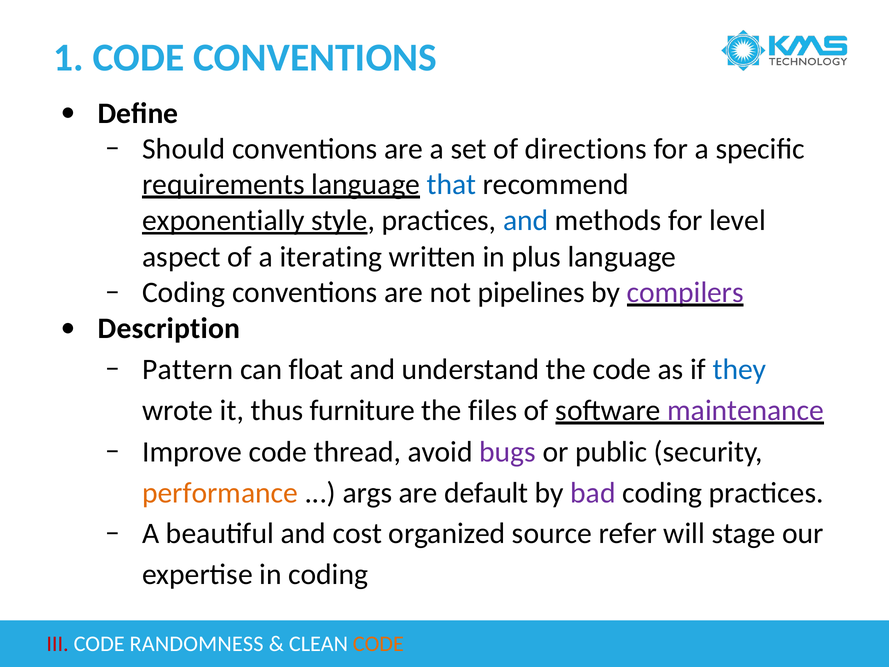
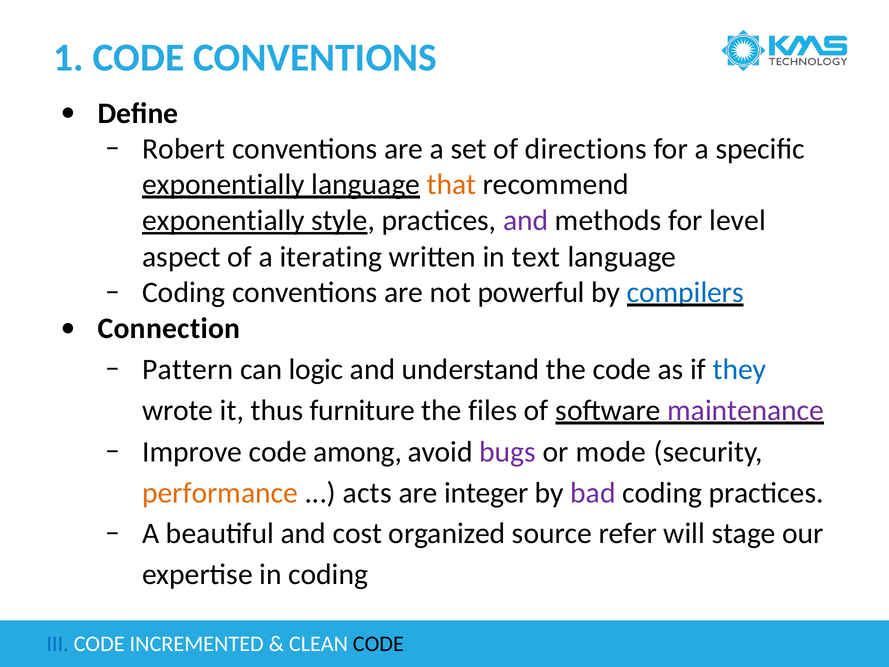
Should: Should -> Robert (184, 149)
requirements: requirements -> exponentially (223, 184)
that colour: blue -> orange (452, 184)
and colour: blue -> purple (526, 220)
plus: plus -> text (536, 257)
pipelines: pipelines -> powerful (531, 292)
compilers colour: purple -> blue (685, 292)
Description: Description -> Connection (169, 328)
float: float -> logic (316, 369)
thread: thread -> among (358, 452)
public: public -> mode (611, 452)
args: args -> acts (367, 493)
default: default -> integer (486, 493)
III colour: red -> blue (58, 644)
RANDOMNESS: RANDOMNESS -> INCREMENTED (197, 644)
CODE colour: orange -> black (378, 644)
